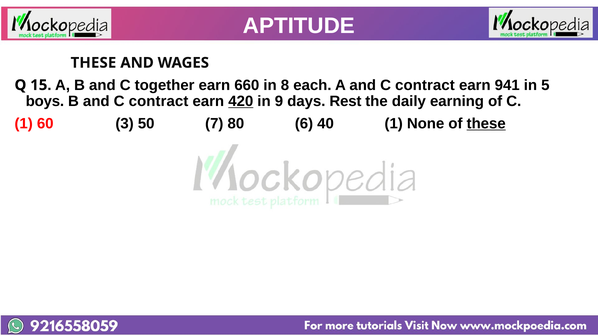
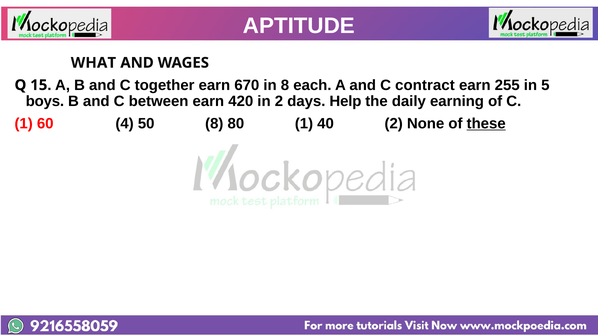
THESE: THESE -> WHAT (93, 63)
660: 660 -> 670 (247, 85)
941: 941 -> 255 (507, 85)
B and C contract: contract -> between (159, 101)
420 underline: present -> none (241, 101)
in 9: 9 -> 2 (279, 101)
Rest: Rest -> Help (345, 101)
3: 3 -> 4 (125, 124)
50 7: 7 -> 8 (214, 124)
80 6: 6 -> 1 (304, 124)
40 1: 1 -> 2 (394, 124)
